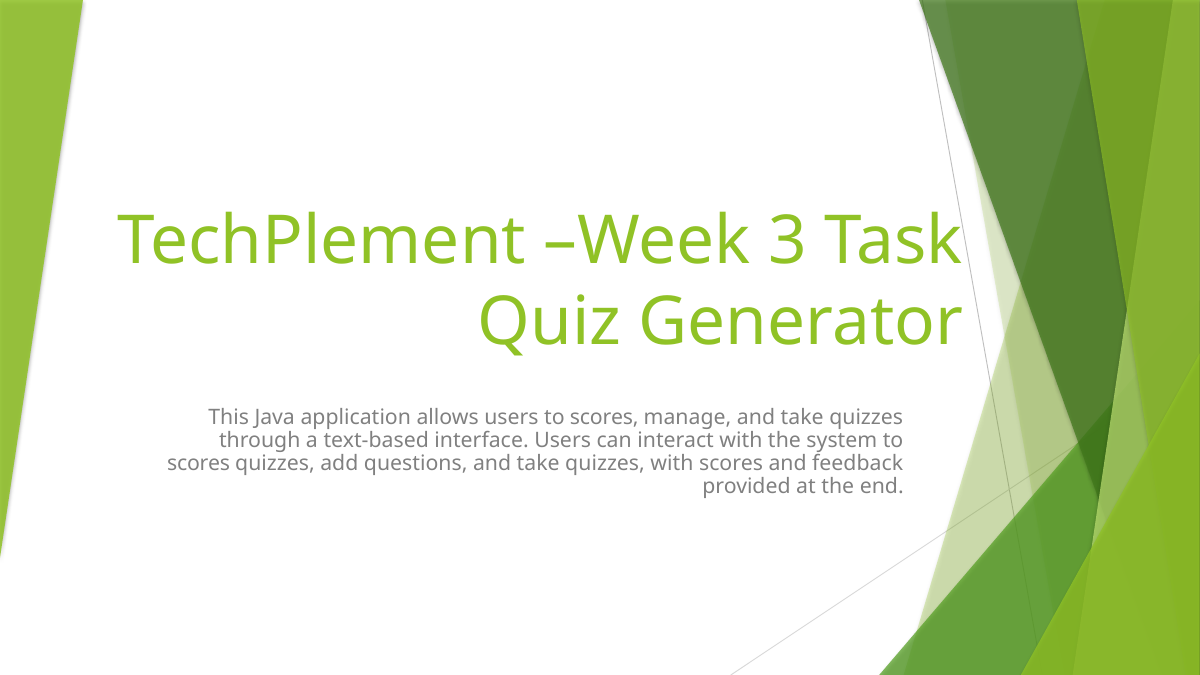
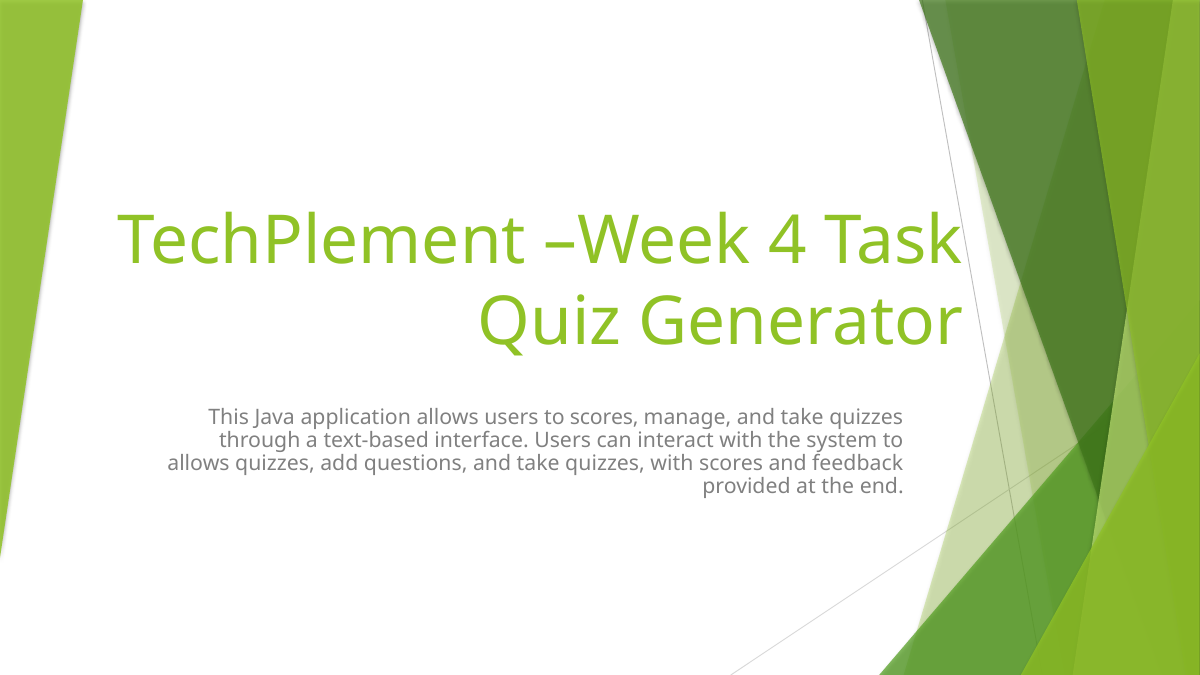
3: 3 -> 4 (788, 241)
scores: scores -> allows (199, 463)
